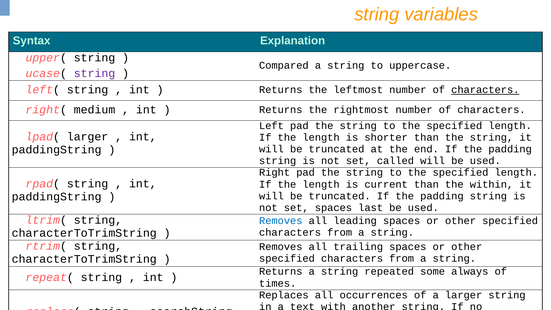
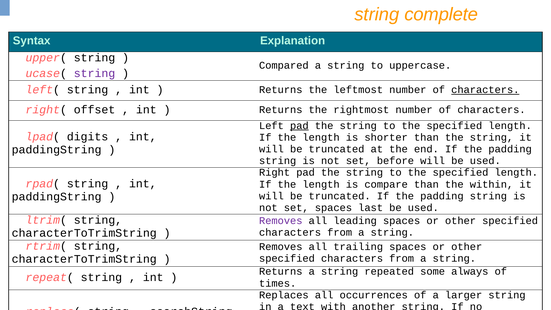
variables: variables -> complete (441, 14)
medium: medium -> offset (95, 110)
pad underline: none -> present (299, 126)
lpad( larger: larger -> digits (88, 137)
called: called -> before (395, 161)
current: current -> compare (386, 184)
Removes colour: blue -> purple (281, 221)
